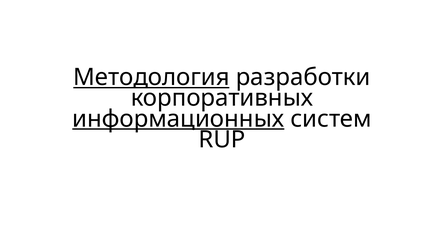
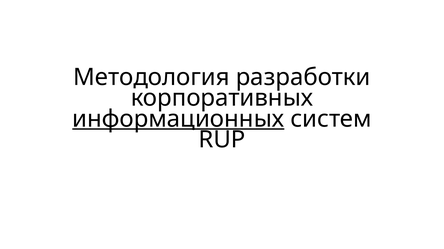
Методология underline: present -> none (151, 78)
